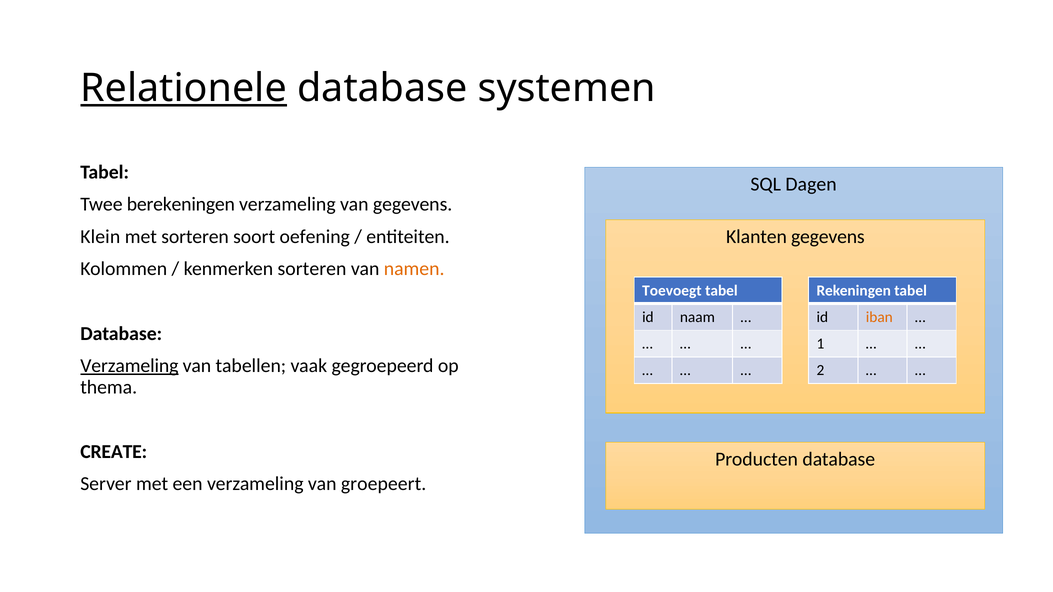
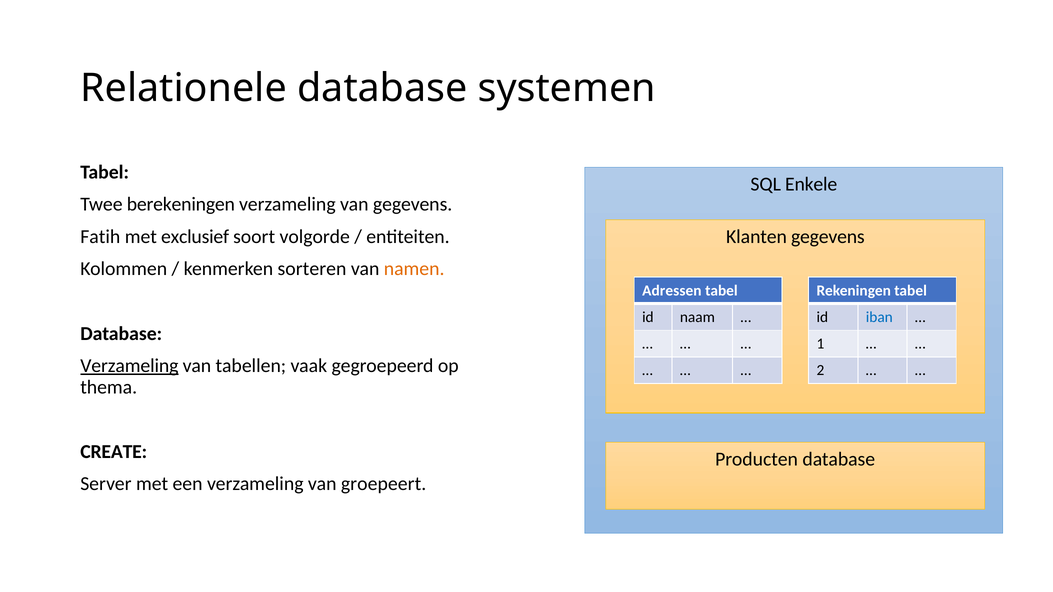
Relationele underline: present -> none (184, 88)
Dagen: Dagen -> Enkele (811, 184)
Klein: Klein -> Fatih (100, 237)
met sorteren: sorteren -> exclusief (195, 237)
oefening: oefening -> volgorde (315, 237)
Toevoegt: Toevoegt -> Adressen (672, 291)
iban colour: orange -> blue (879, 317)
